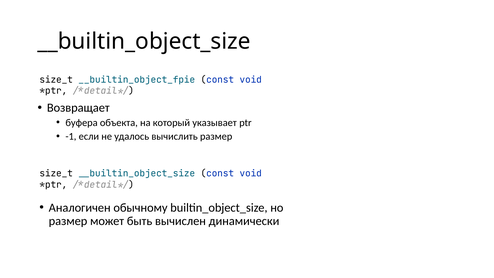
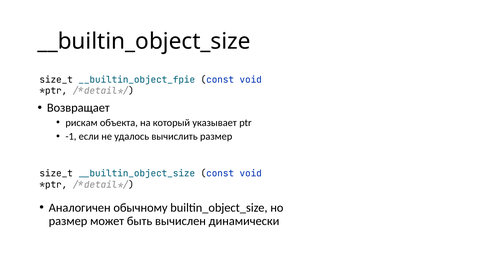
буфера: буфера -> рискам (82, 123)
